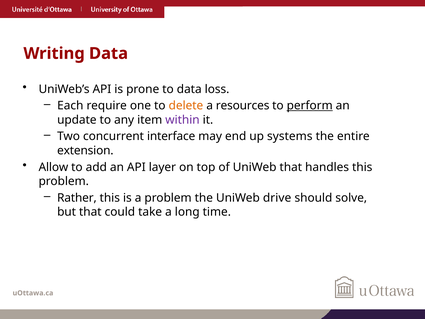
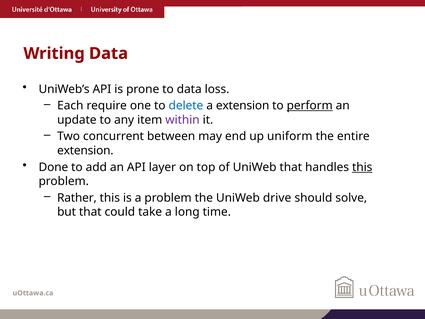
delete colour: orange -> blue (186, 106)
a resources: resources -> extension (243, 106)
interface: interface -> between (171, 136)
systems: systems -> uniform (290, 136)
Allow: Allow -> Done (53, 167)
this underline: none -> present (362, 167)
